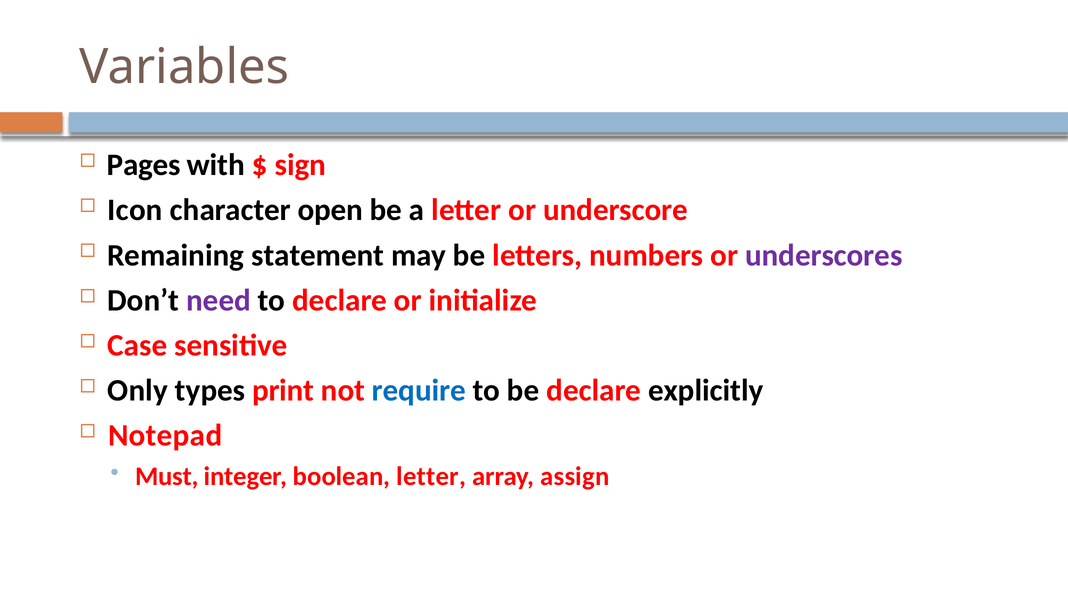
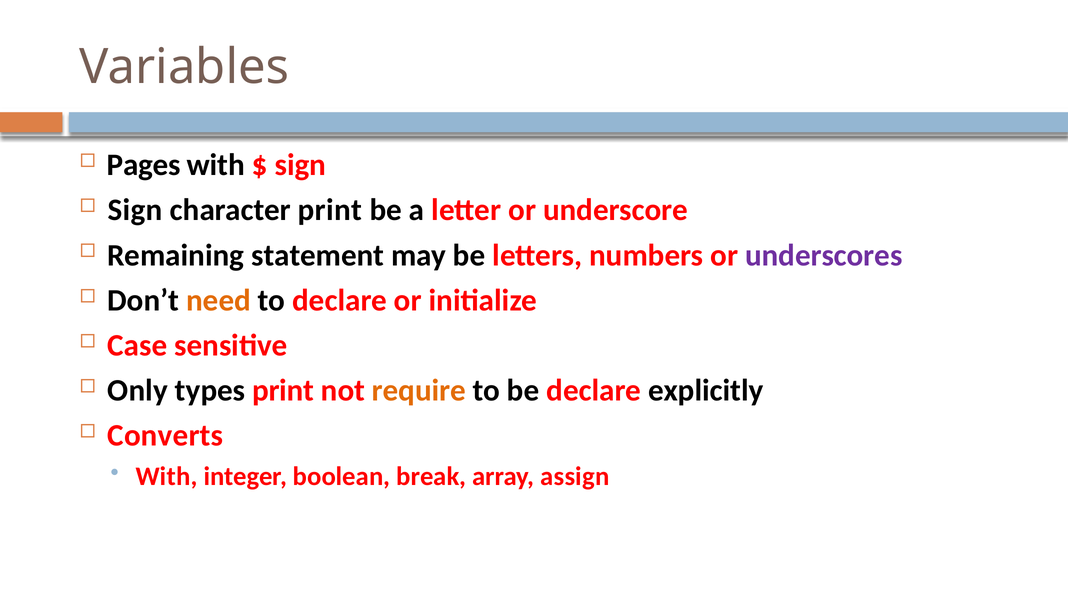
Icon: Icon -> Sign (135, 210)
character open: open -> print (330, 210)
need colour: purple -> orange (219, 300)
require colour: blue -> orange (419, 390)
Notepad: Notepad -> Converts (165, 435)
Must: Must -> With (166, 476)
boolean letter: letter -> break (431, 476)
